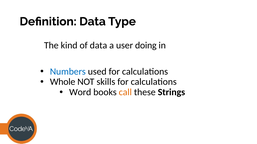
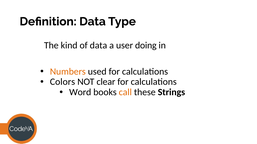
Numbers colour: blue -> orange (68, 72)
Whole: Whole -> Colors (62, 82)
skills: skills -> clear (106, 82)
